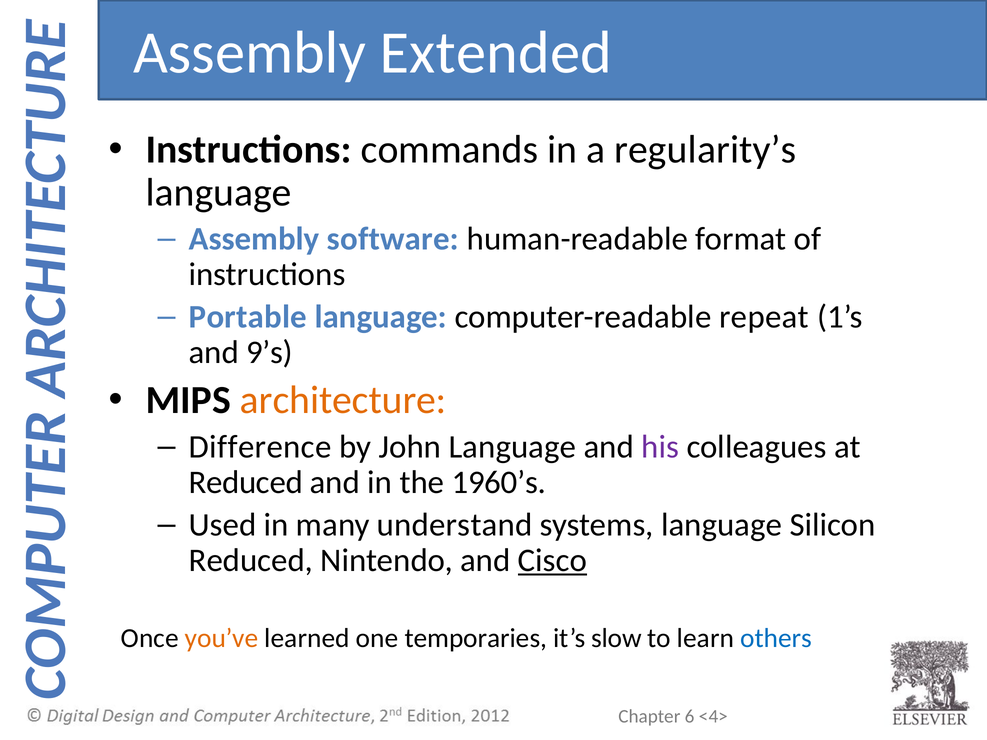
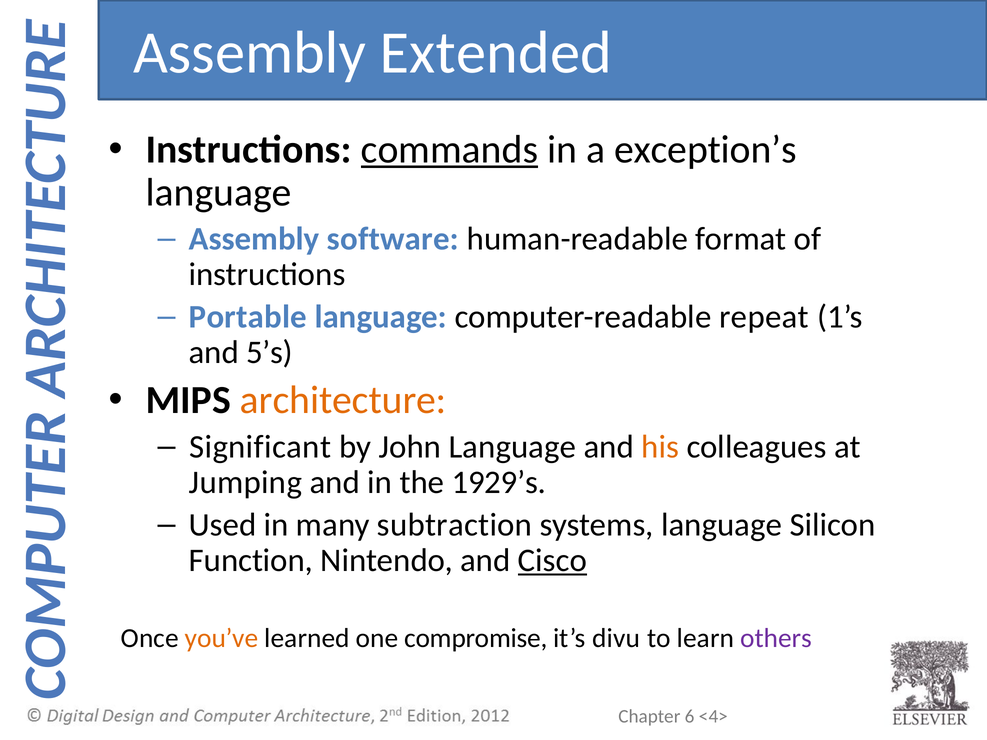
commands underline: none -> present (449, 150)
regularity’s: regularity’s -> exception’s (705, 150)
9’s: 9’s -> 5’s (269, 353)
Difference: Difference -> Significant (260, 447)
his colour: purple -> orange (660, 447)
Reduced: Reduced -> Jumping (245, 482)
1960’s: 1960’s -> 1929’s (499, 482)
understand: understand -> subtraction (455, 525)
Reduced: Reduced -> Function (251, 561)
temporaries: temporaries -> compromise (476, 638)
slow: slow -> divu (616, 638)
others colour: blue -> purple (776, 638)
